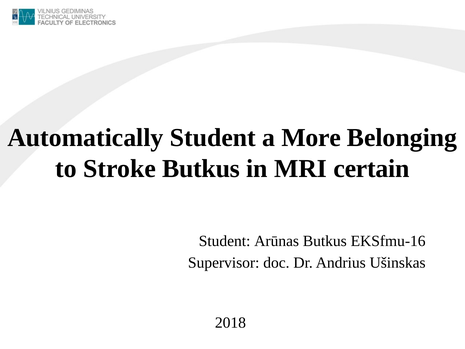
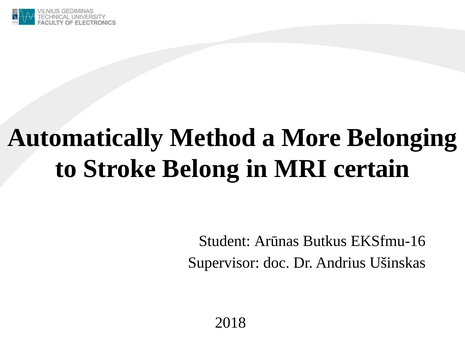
Automatically Student: Student -> Method (213, 138)
Stroke Butkus: Butkus -> Belong (201, 169)
